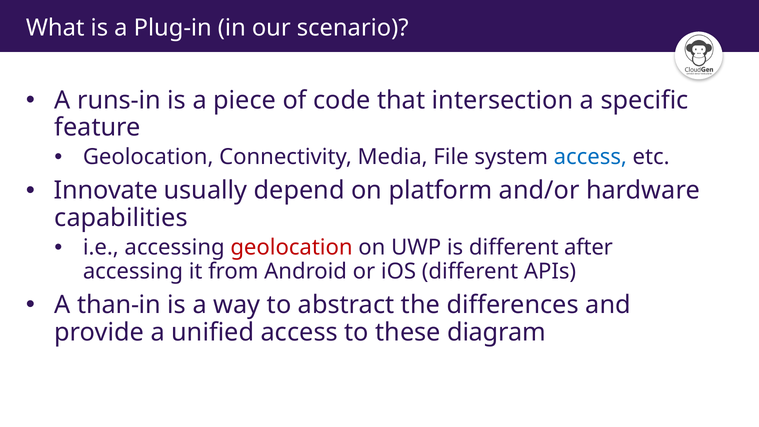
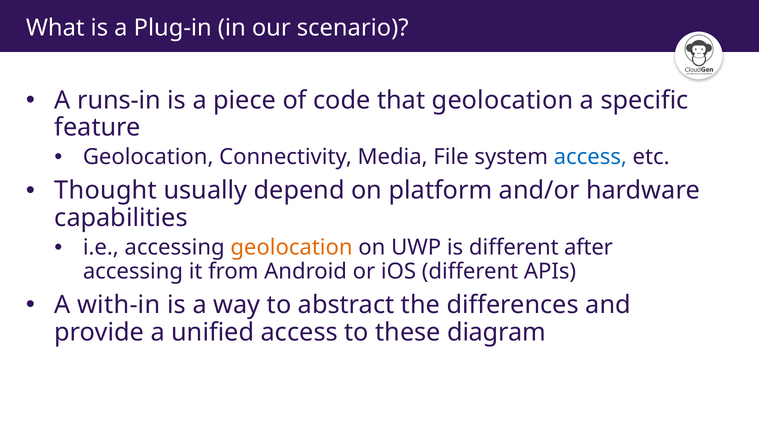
that intersection: intersection -> geolocation (503, 100)
Innovate: Innovate -> Thought (106, 191)
geolocation colour: red -> orange (291, 248)
than-in: than-in -> with-in (119, 305)
